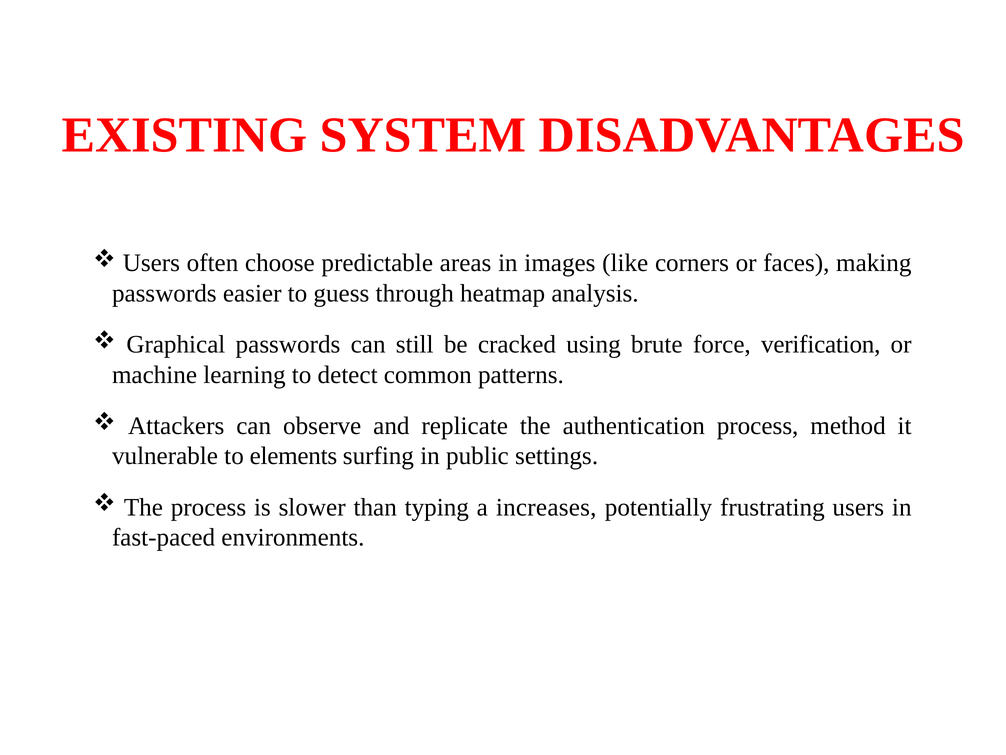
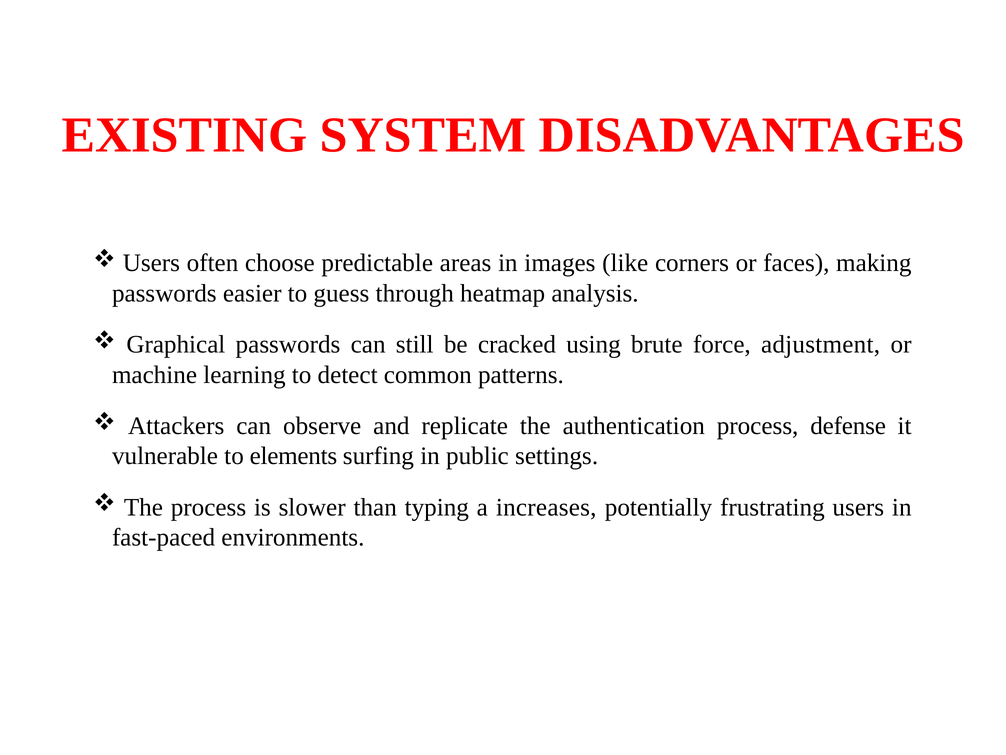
verification: verification -> adjustment (821, 344)
method: method -> defense (848, 426)
